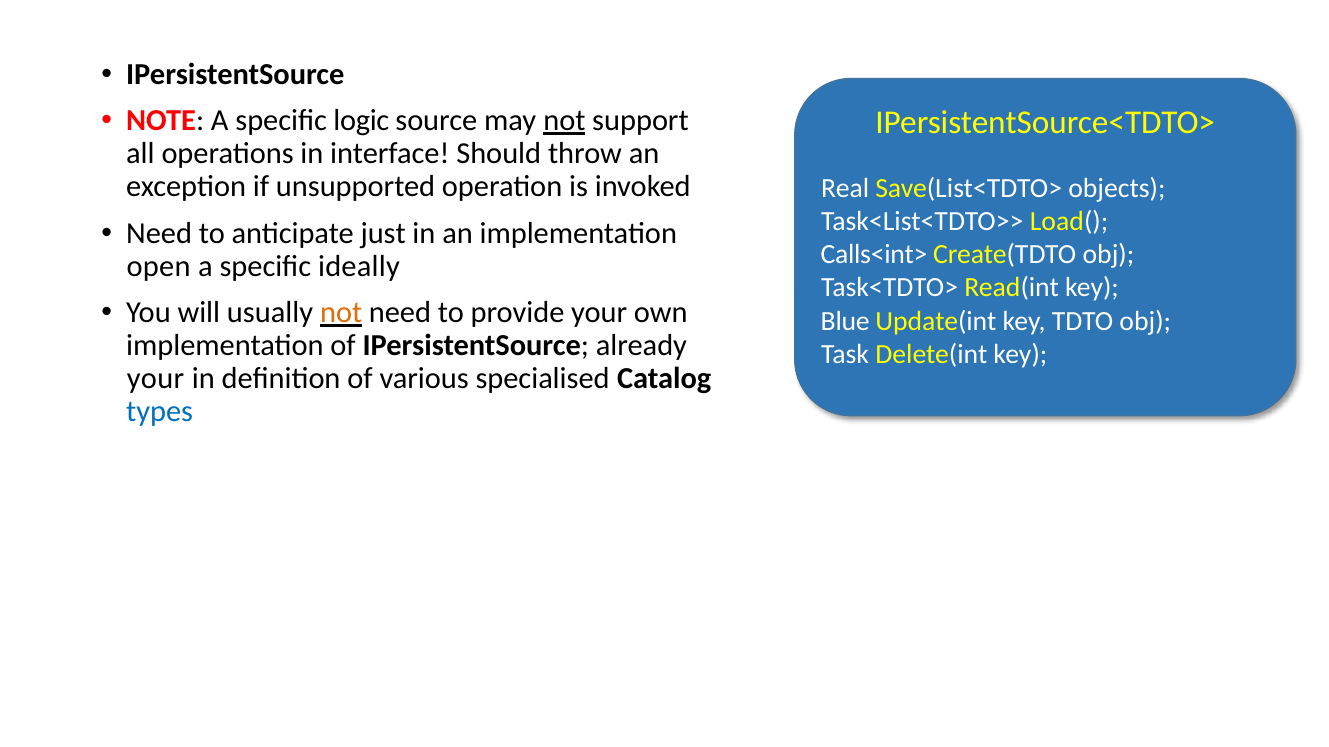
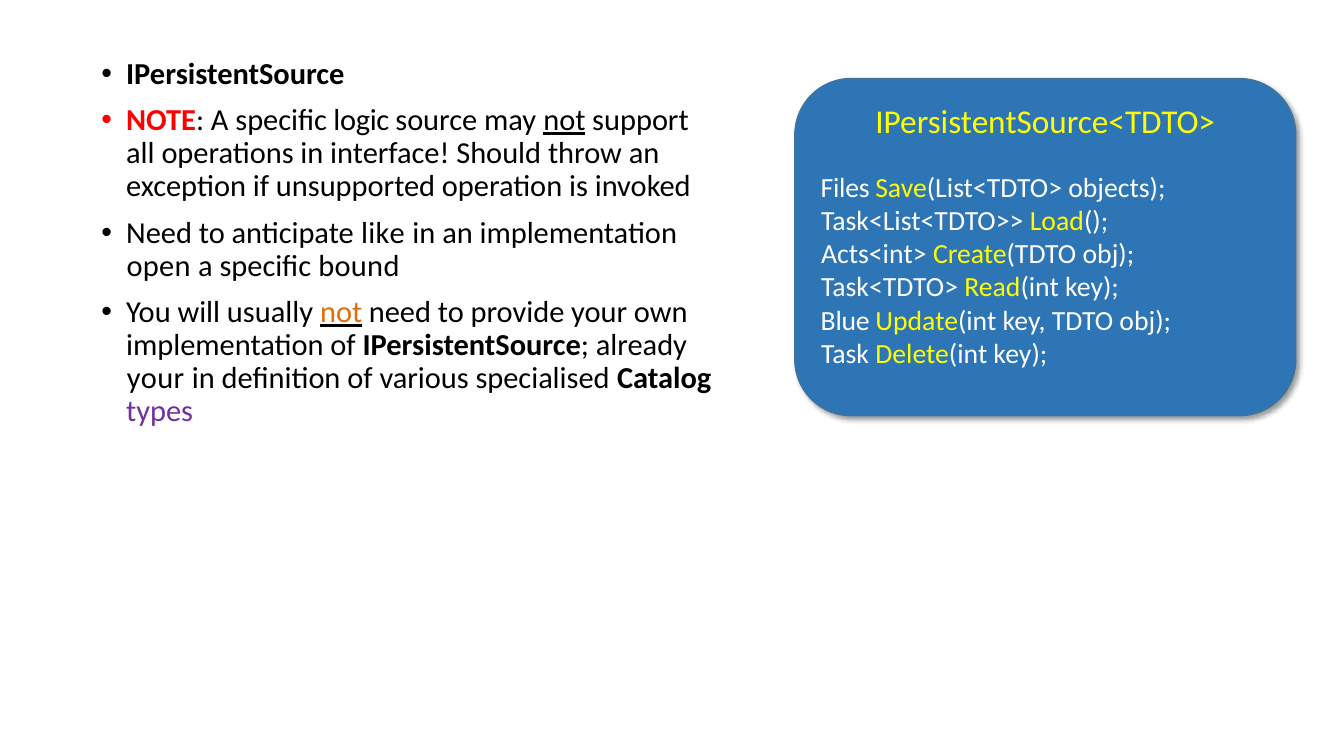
Real: Real -> Files (845, 188)
just: just -> like (383, 233)
Calls<int>: Calls<int> -> Acts<int> (874, 255)
ideally: ideally -> bound (359, 266)
types colour: blue -> purple (160, 411)
